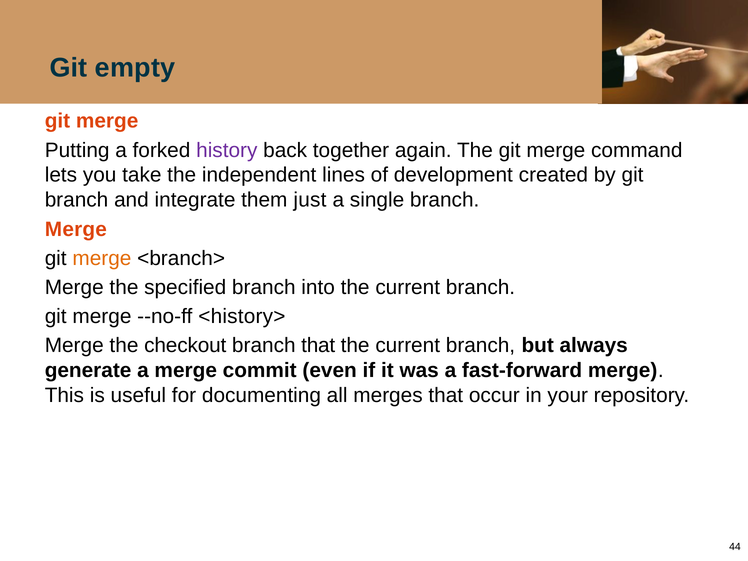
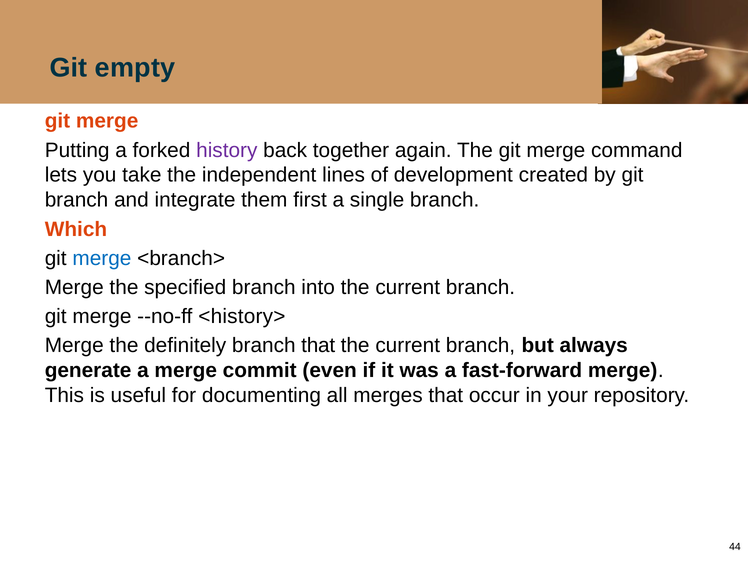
just: just -> first (310, 200)
Merge: Merge -> Which (76, 229)
merge colour: orange -> blue (102, 258)
checkout: checkout -> definitely (185, 346)
